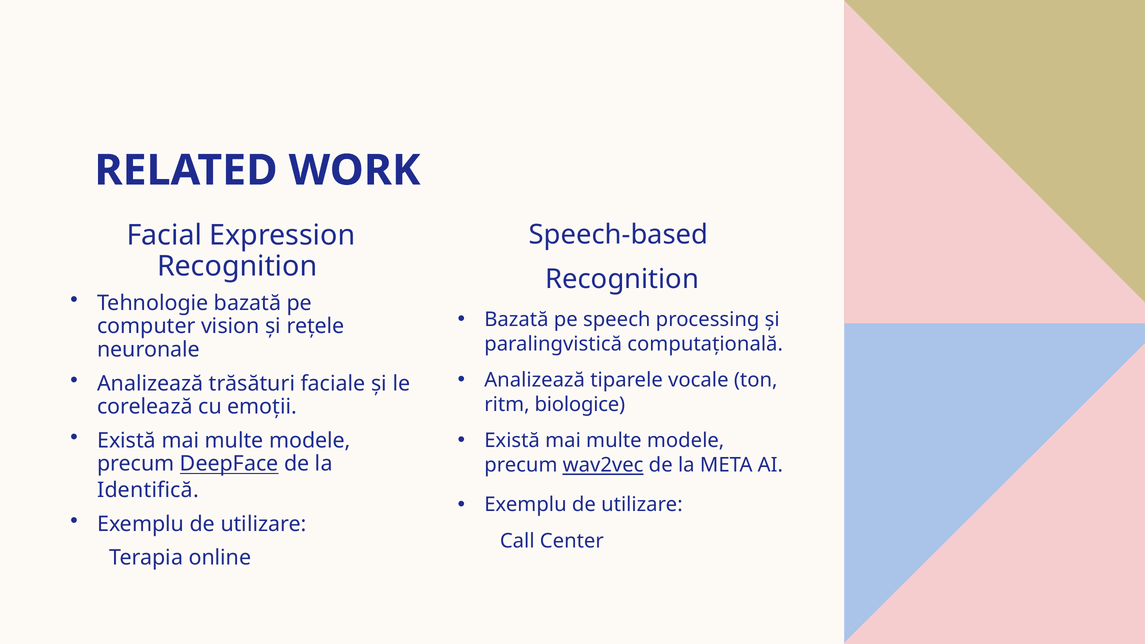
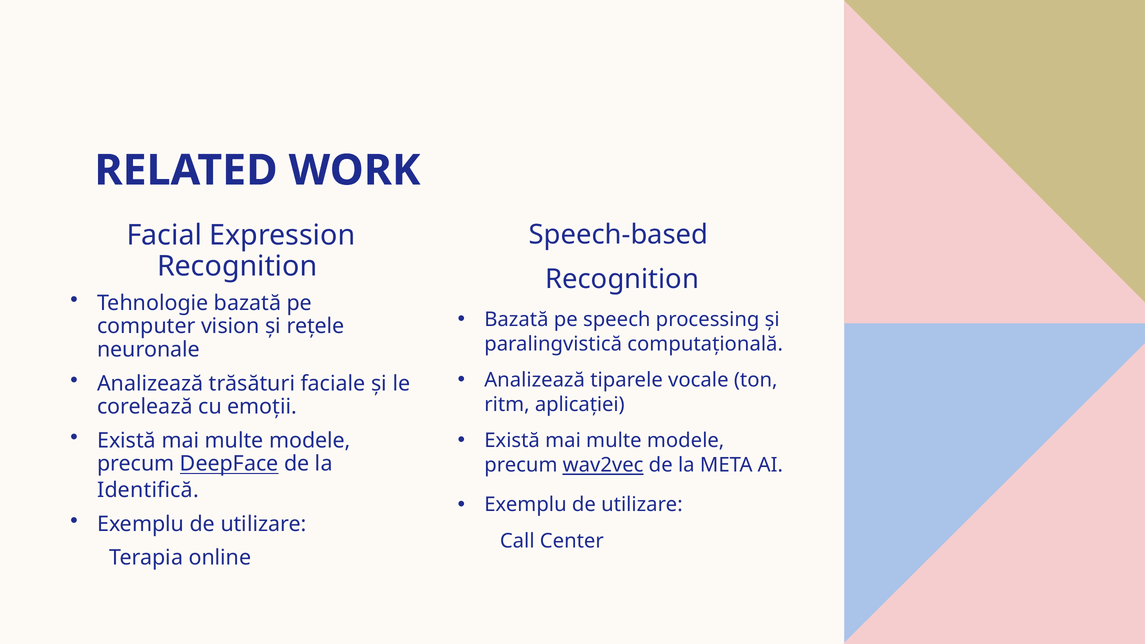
biologice: biologice -> aplicației (580, 404)
